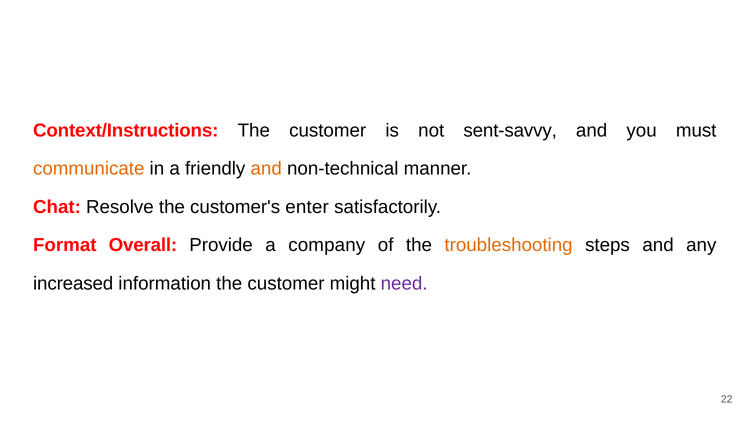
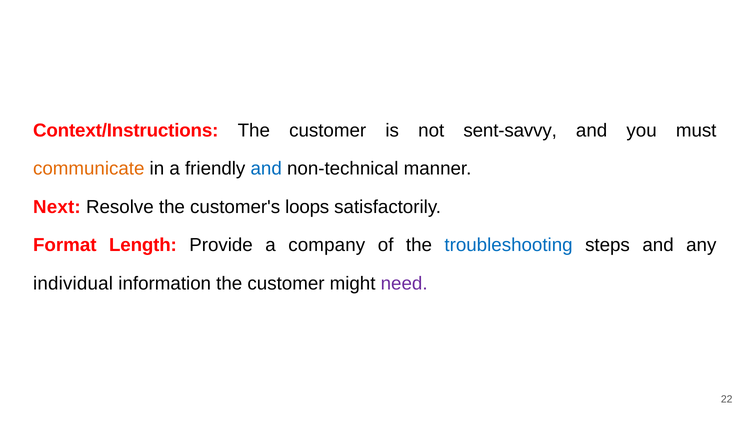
and colour: orange -> blue (266, 169)
Chat: Chat -> Next (57, 207)
enter: enter -> loops (307, 207)
Overall: Overall -> Length (143, 245)
troubleshooting colour: orange -> blue (509, 245)
increased: increased -> individual (73, 283)
